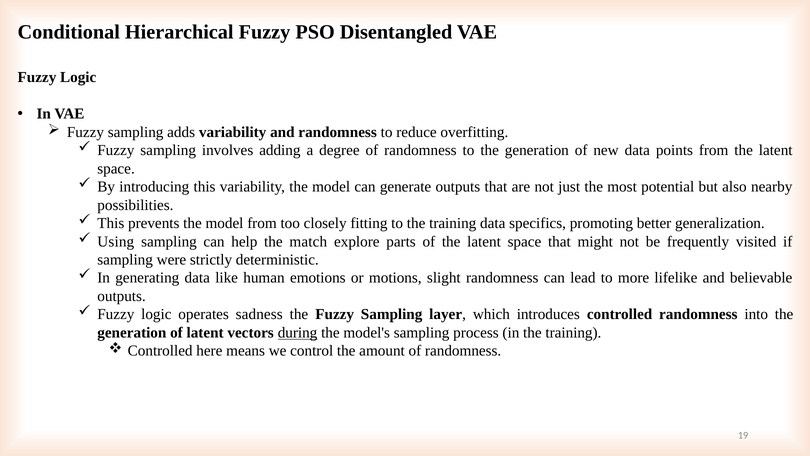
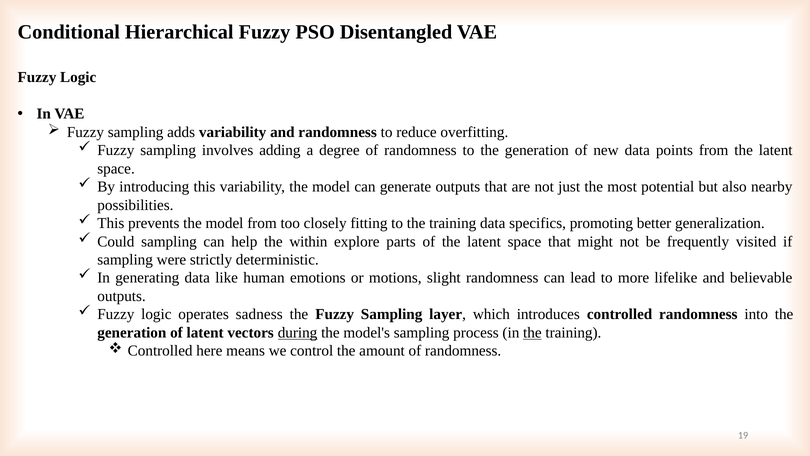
Using: Using -> Could (116, 241)
match: match -> within (308, 241)
the underline: none -> present (532, 332)
